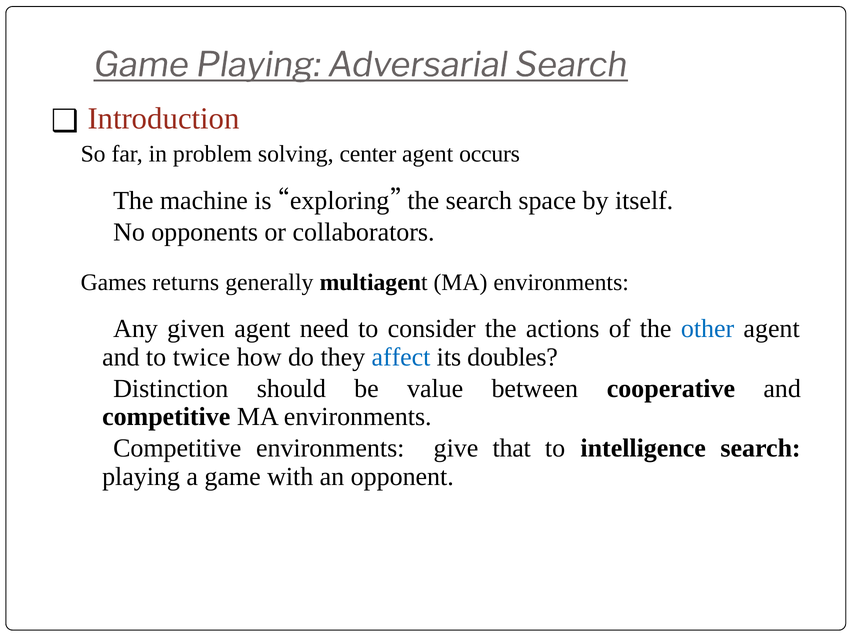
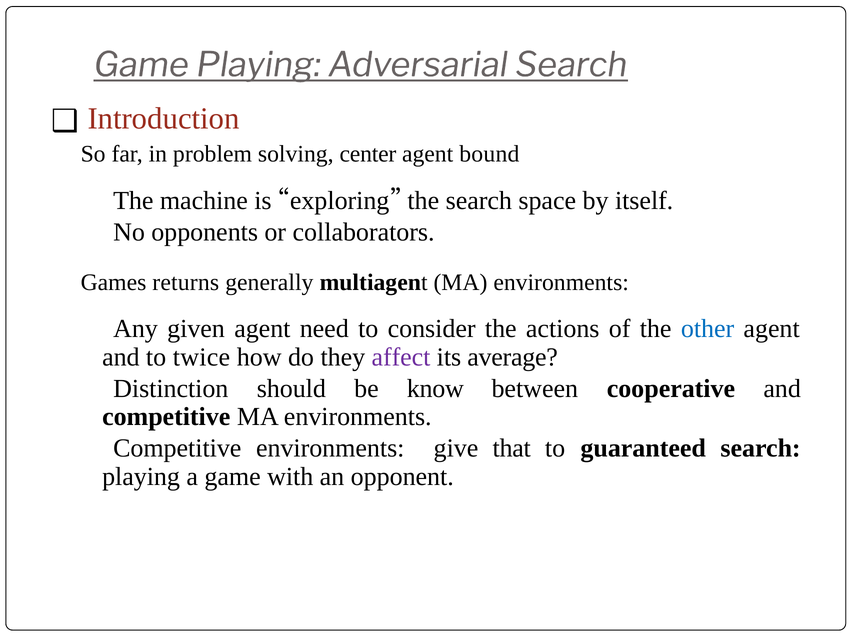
occurs: occurs -> bound (489, 154)
affect colour: blue -> purple (401, 357)
doubles: doubles -> average (513, 357)
value: value -> know (435, 389)
intelligence: intelligence -> guaranteed (643, 448)
